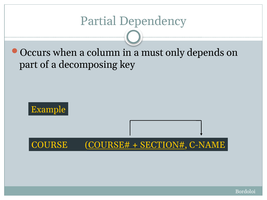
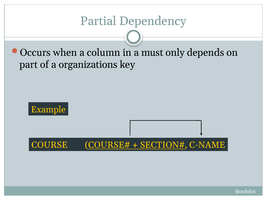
decomposing: decomposing -> organizations (88, 65)
